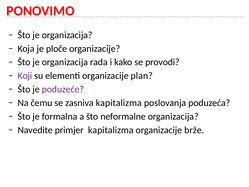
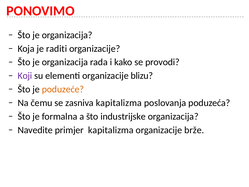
ploče: ploče -> raditi (57, 49)
plan: plan -> blizu (142, 76)
poduzeće colour: purple -> orange (63, 89)
neformalne: neformalne -> industrijske (123, 116)
